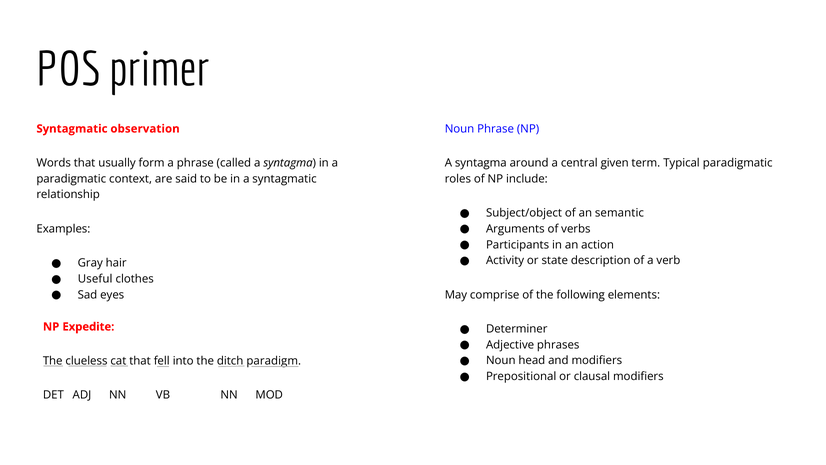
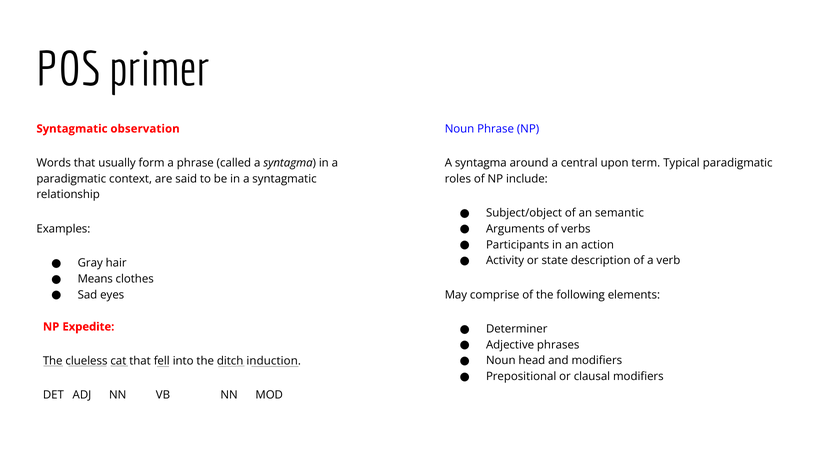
given: given -> upon (615, 163)
Useful: Useful -> Means (95, 279)
paradigm: paradigm -> induction (274, 361)
